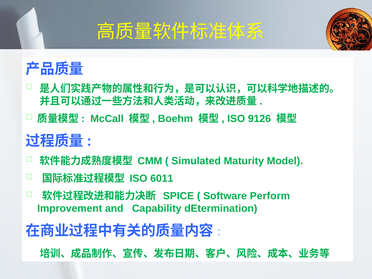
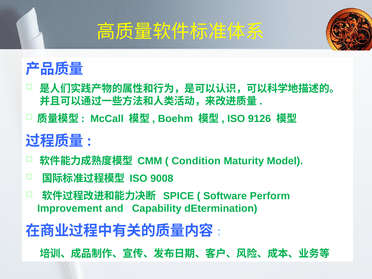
Simulated: Simulated -> Condition (196, 161)
6011: 6011 -> 9008 (162, 179)
